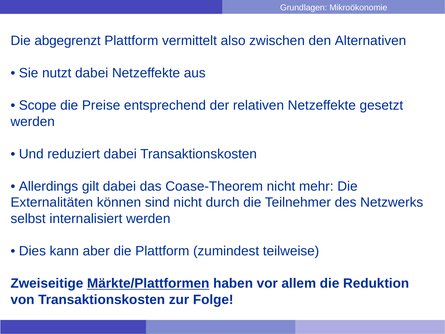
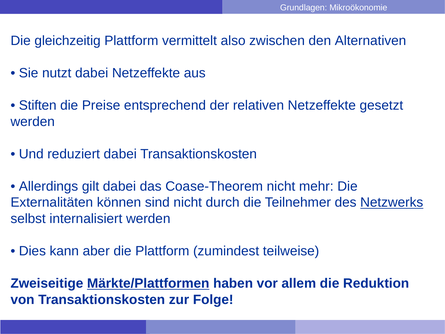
abgegrenzt: abgegrenzt -> gleichzeitig (68, 41)
Scope: Scope -> Stiften (38, 105)
Netzwerks underline: none -> present (392, 203)
